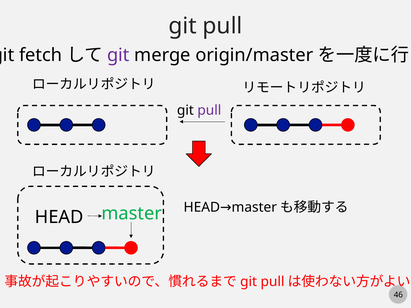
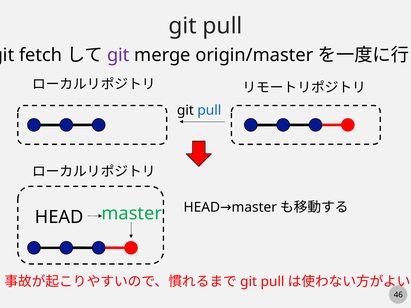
pull colour: purple -> blue (209, 110)
